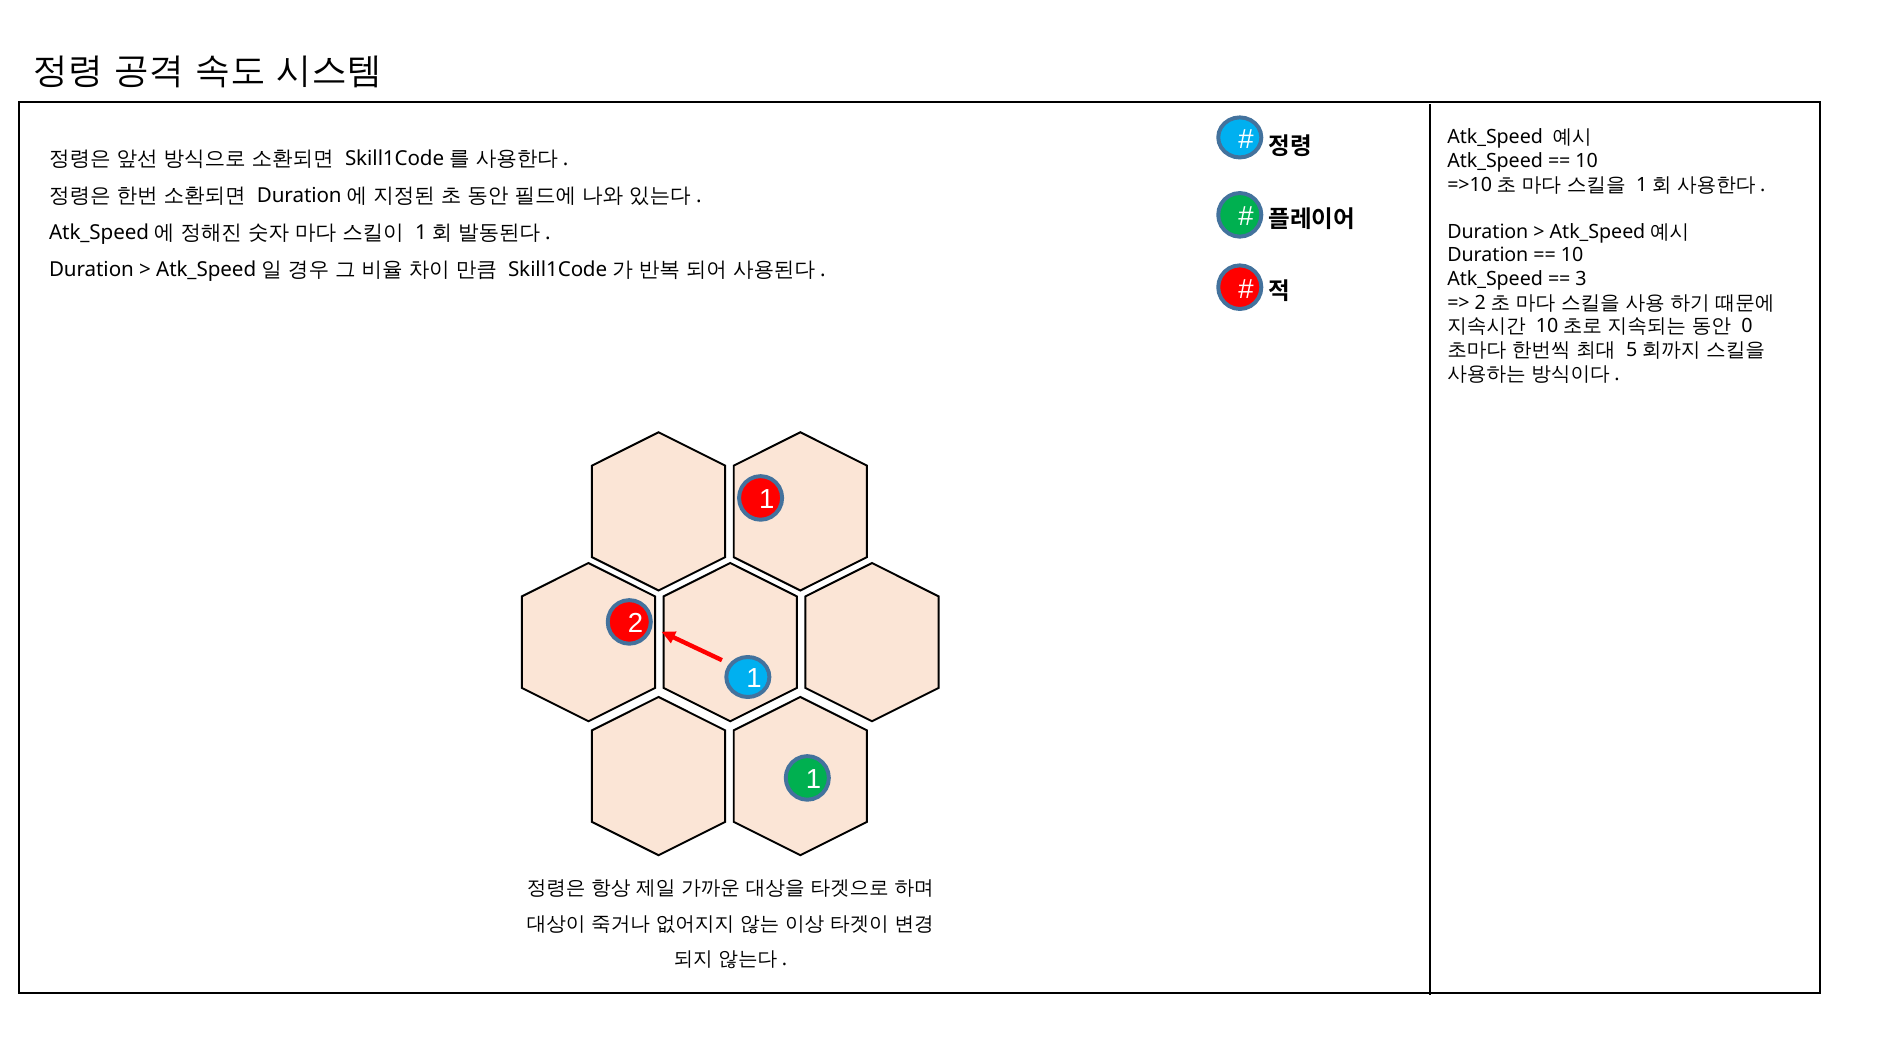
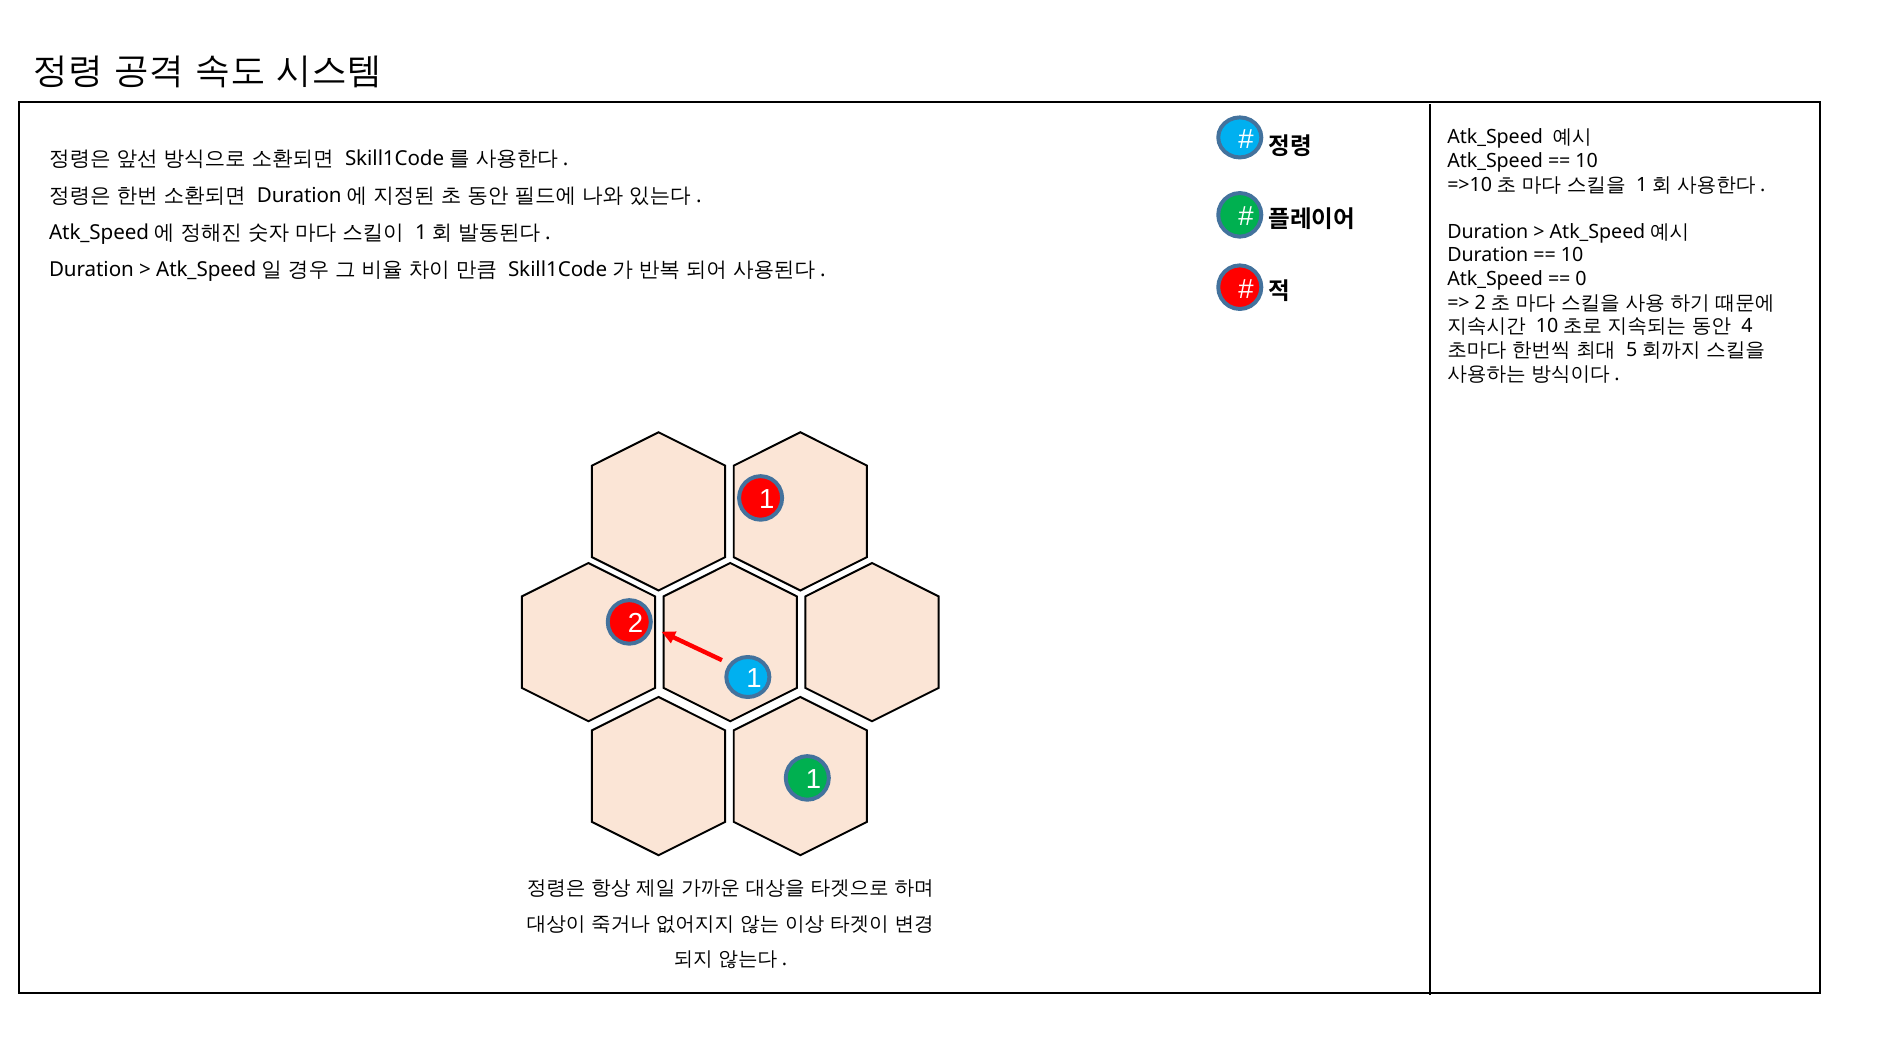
3: 3 -> 0 (1581, 279)
0: 0 -> 4 (1747, 326)
